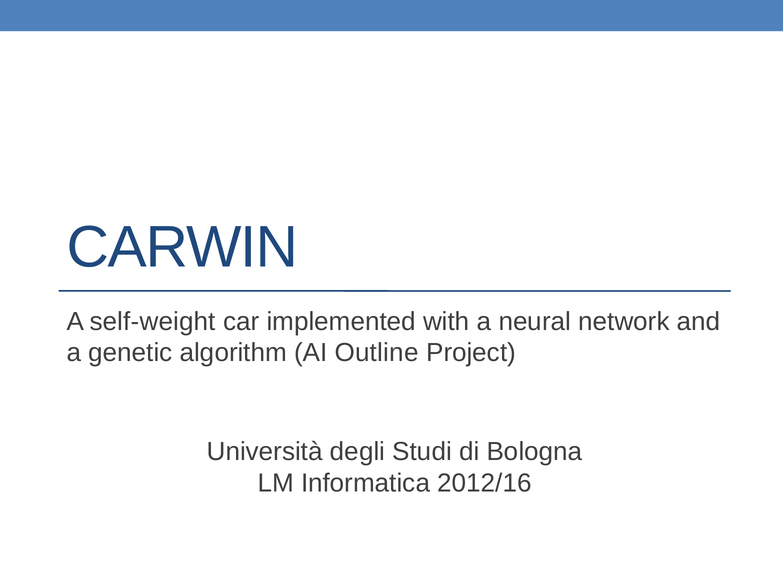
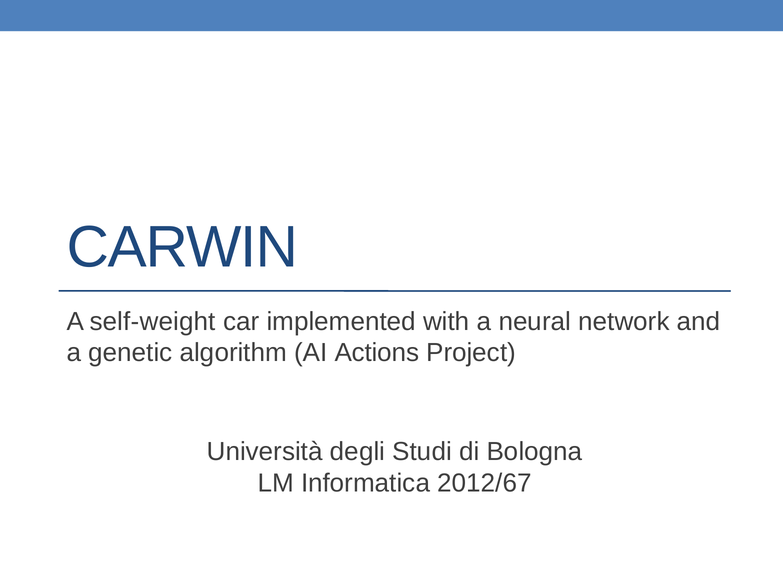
Outline: Outline -> Actions (377, 353)
2012/16: 2012/16 -> 2012/67 (484, 483)
